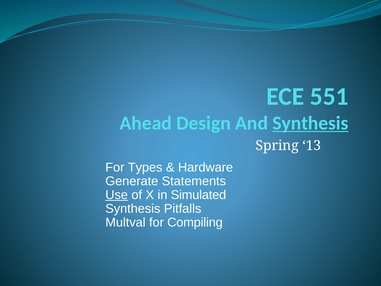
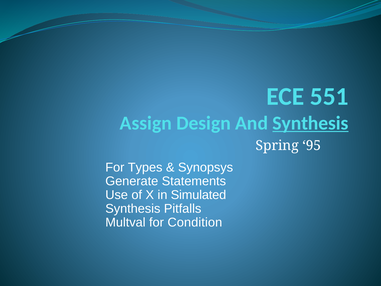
Ahead: Ahead -> Assign (146, 123)
13: 13 -> 95 (312, 146)
Hardware: Hardware -> Synopsys (206, 167)
Use underline: present -> none (117, 195)
Compiling: Compiling -> Condition (195, 222)
